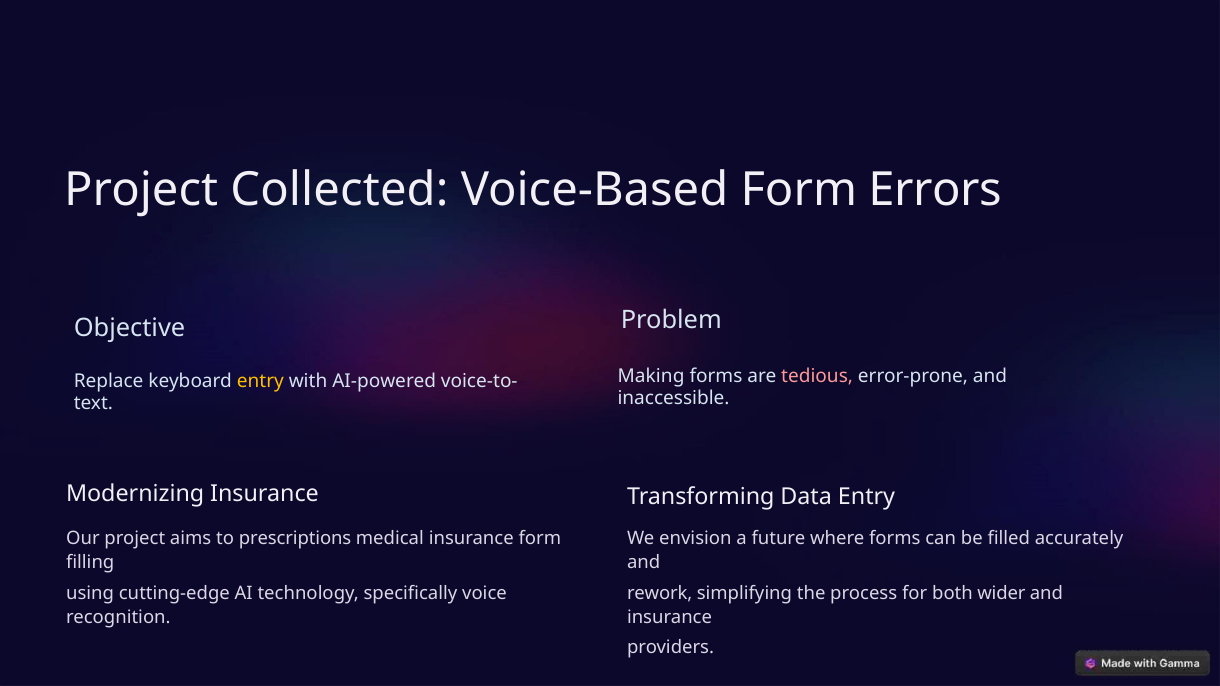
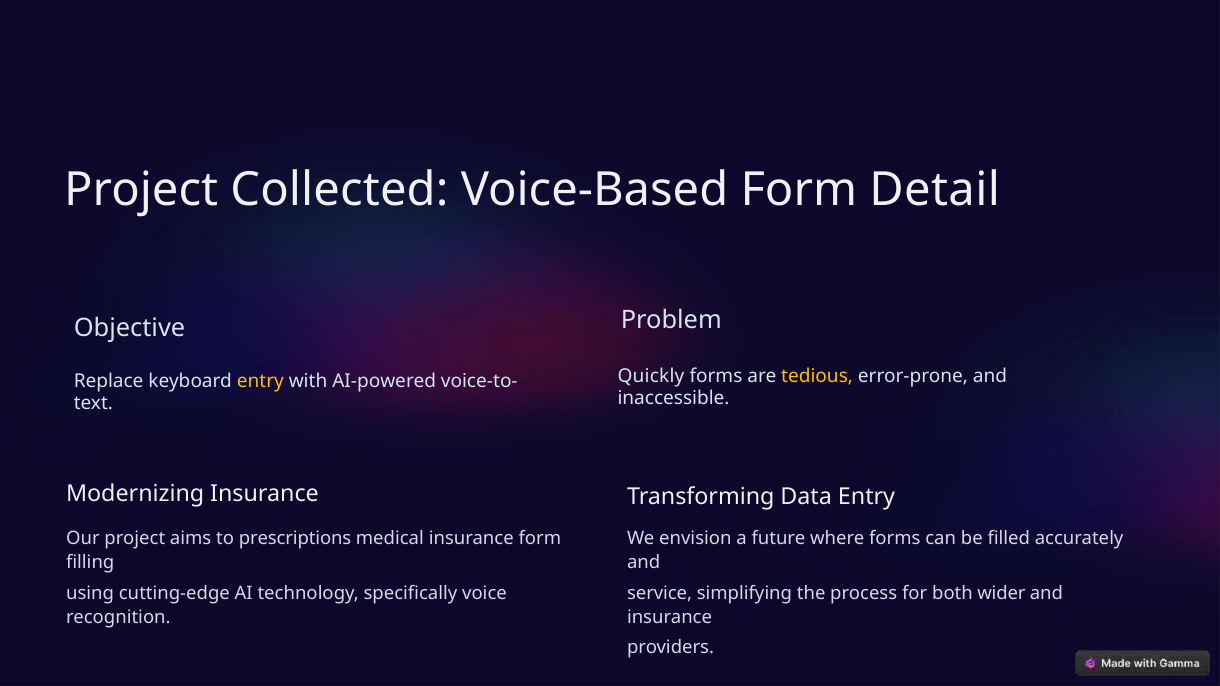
Errors: Errors -> Detail (935, 190)
Making: Making -> Quickly (651, 376)
tedious colour: pink -> yellow (817, 376)
rework: rework -> service (660, 593)
